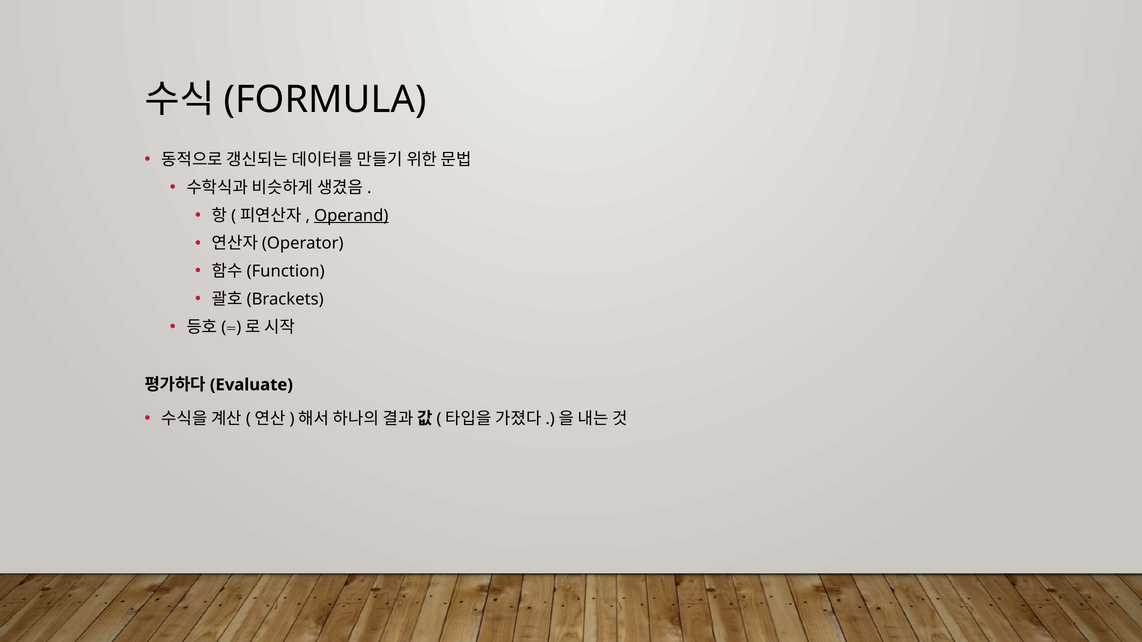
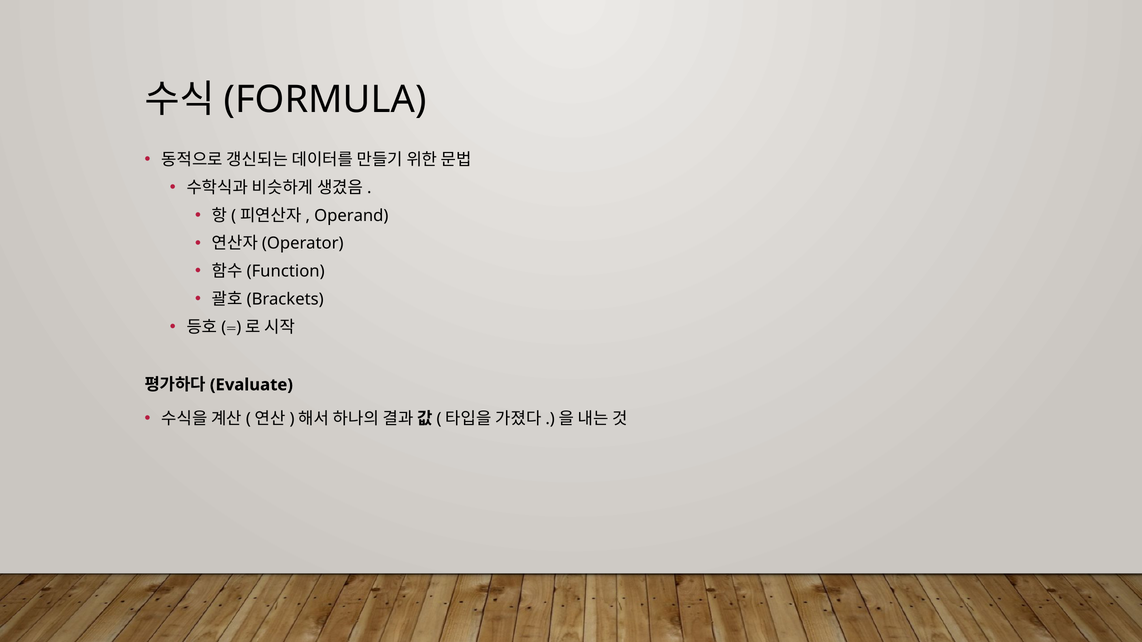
Operand underline: present -> none (351, 216)
